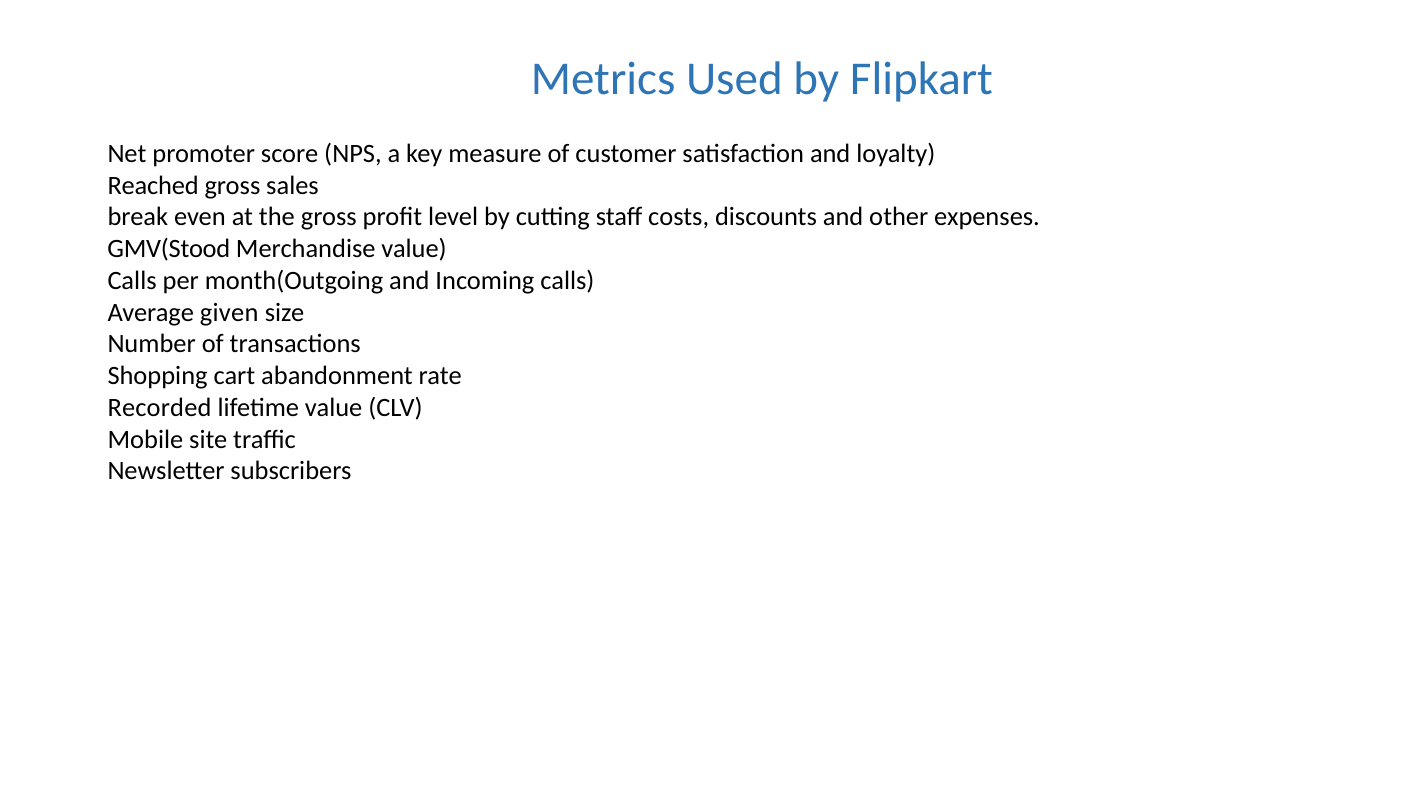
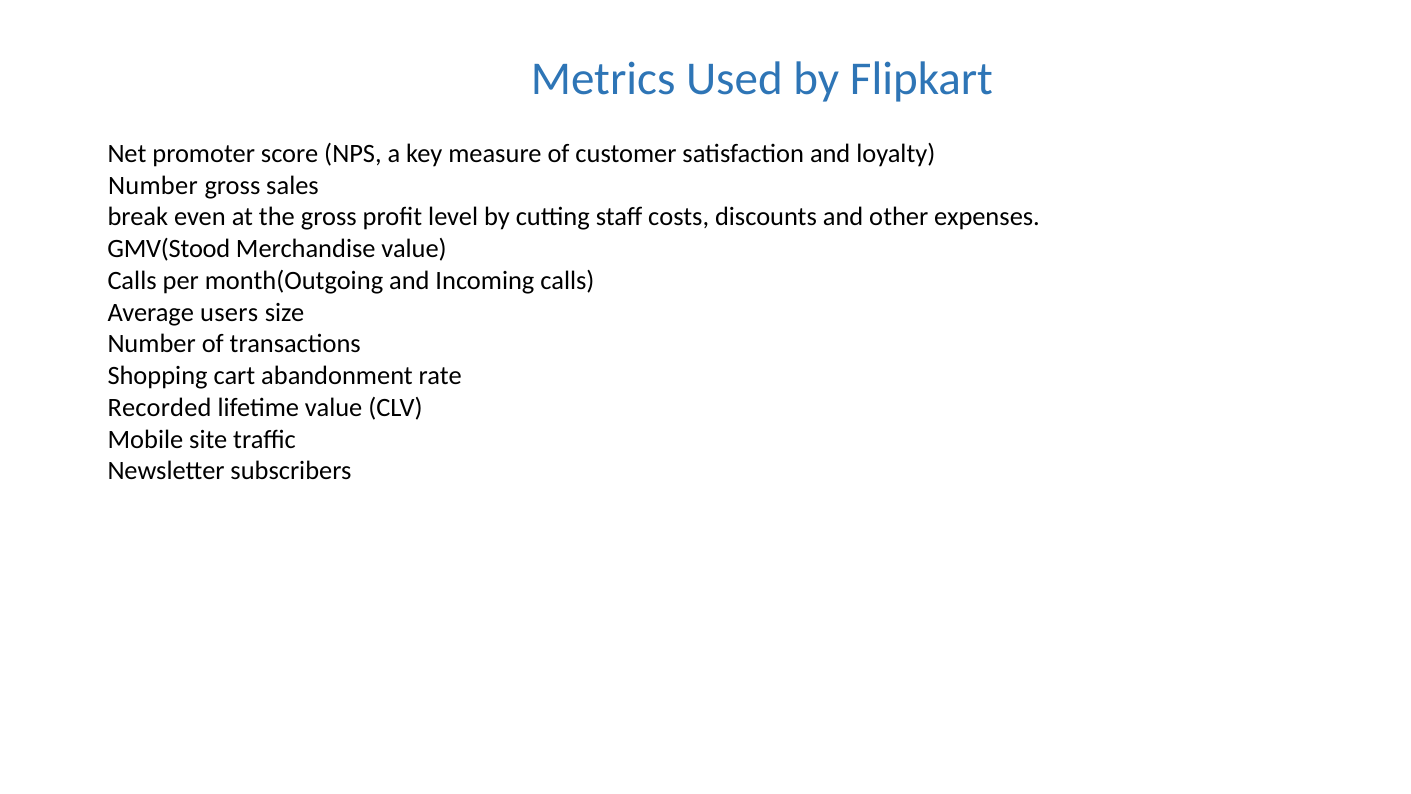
Reached: Reached -> Number (153, 185)
given: given -> users (229, 312)
